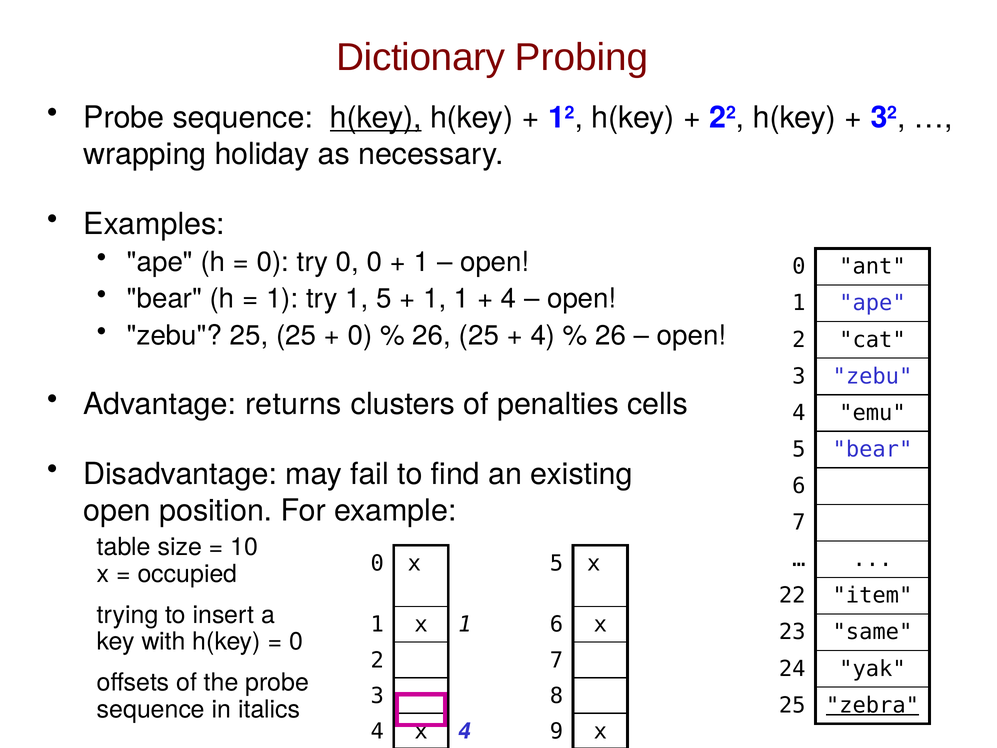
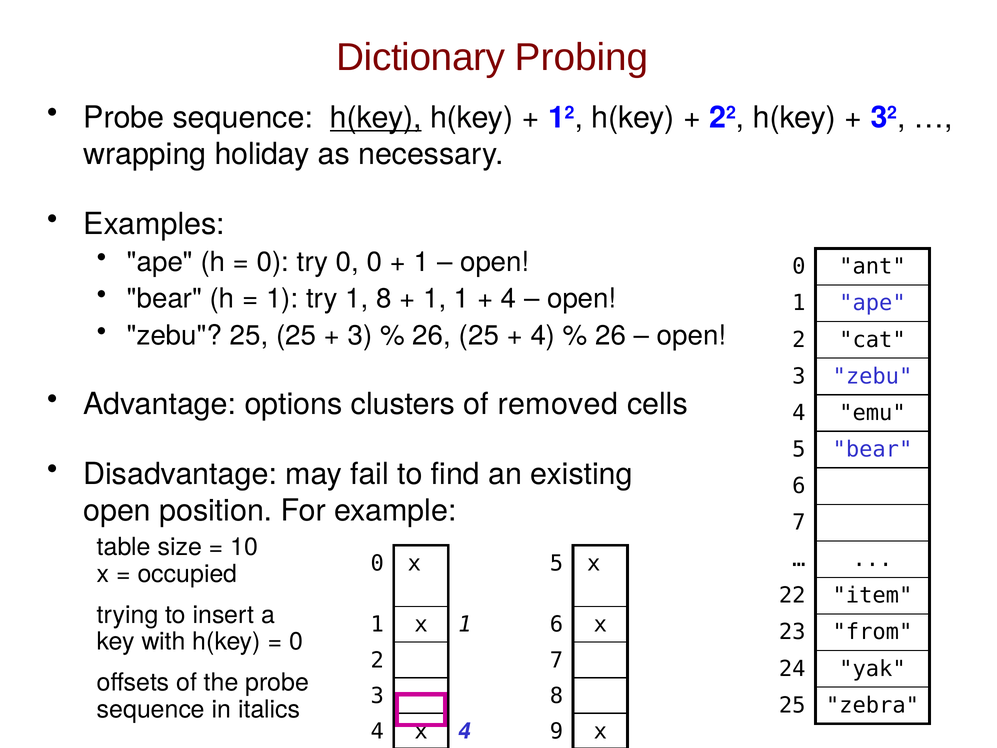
1 5: 5 -> 8 (384, 299)
0: 0 -> 3 (360, 335)
returns: returns -> options (294, 404)
penalties: penalties -> removed (558, 404)
same: same -> from (872, 632)
zebra underline: present -> none (872, 705)
